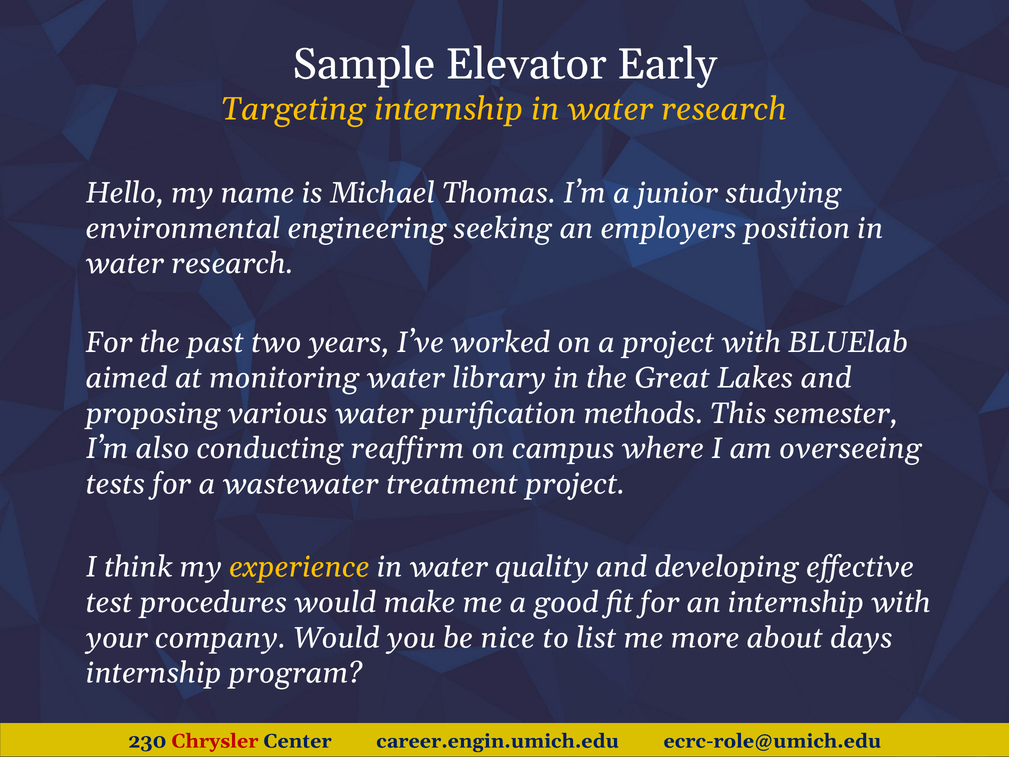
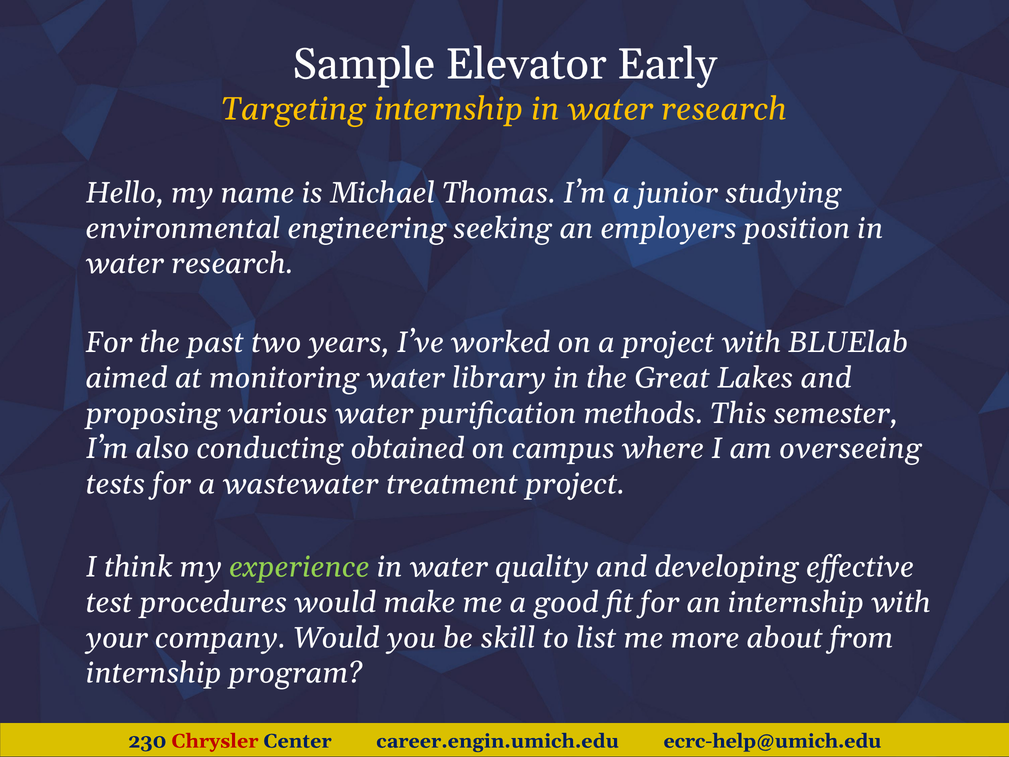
reaffirm: reaffirm -> obtained (408, 449)
experience colour: yellow -> light green (299, 567)
nice: nice -> skill (508, 638)
days: days -> from (862, 638)
ecrc-role@umich.edu: ecrc-role@umich.edu -> ecrc-help@umich.edu (772, 741)
